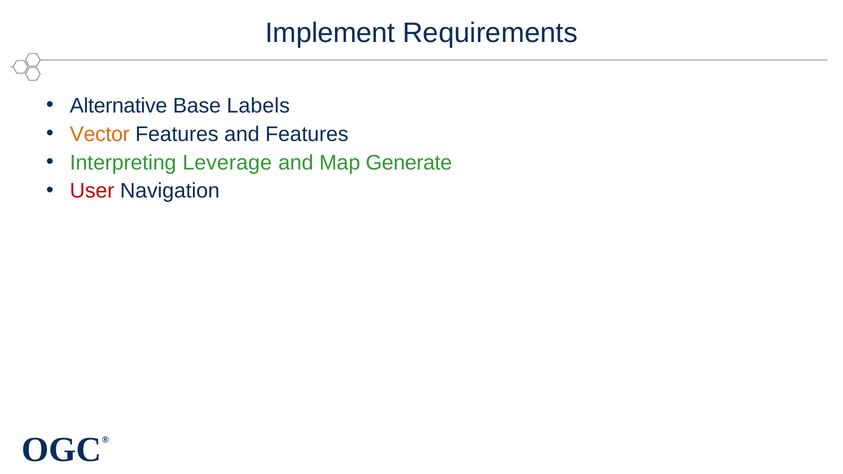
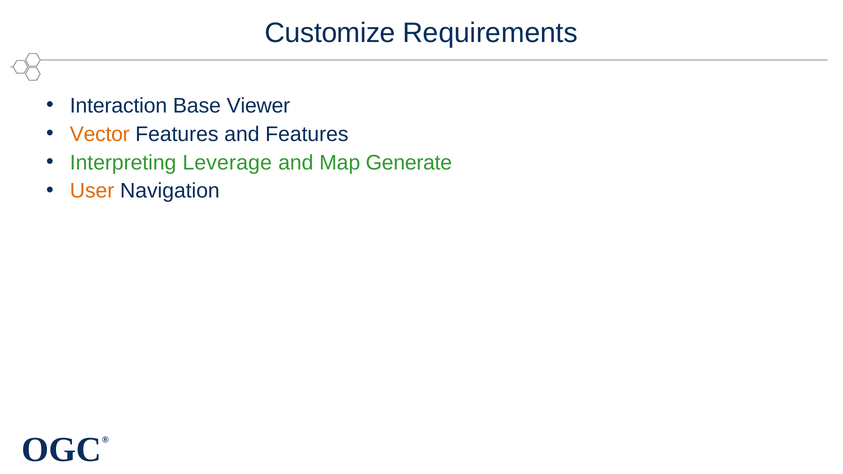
Implement: Implement -> Customize (330, 33)
Alternative: Alternative -> Interaction (119, 106)
Labels: Labels -> Viewer (258, 106)
User colour: red -> orange (92, 191)
